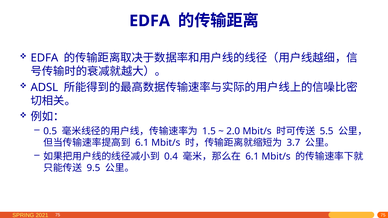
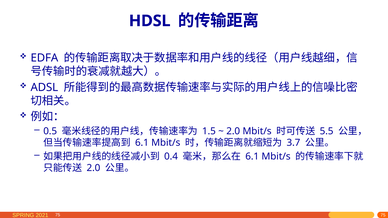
EDFA: EDFA -> HDSL (150, 21)
9.5: 9.5 -> 2.0 (93, 168)
